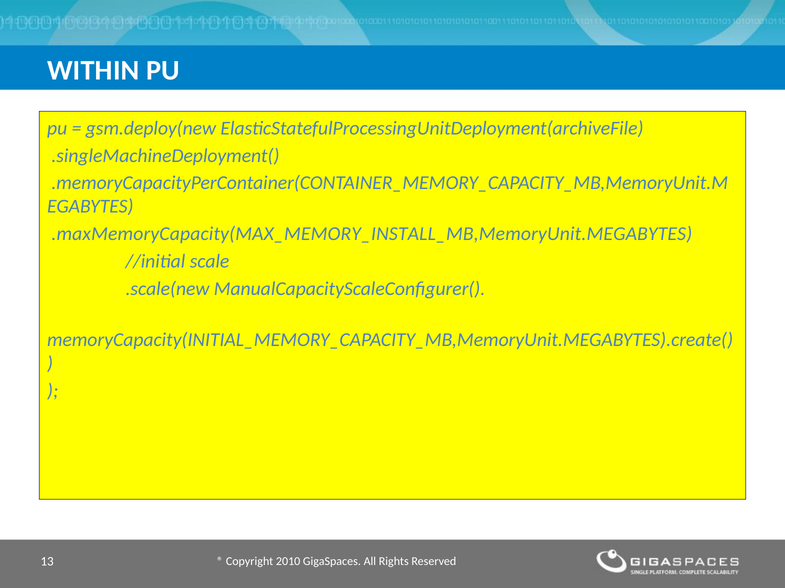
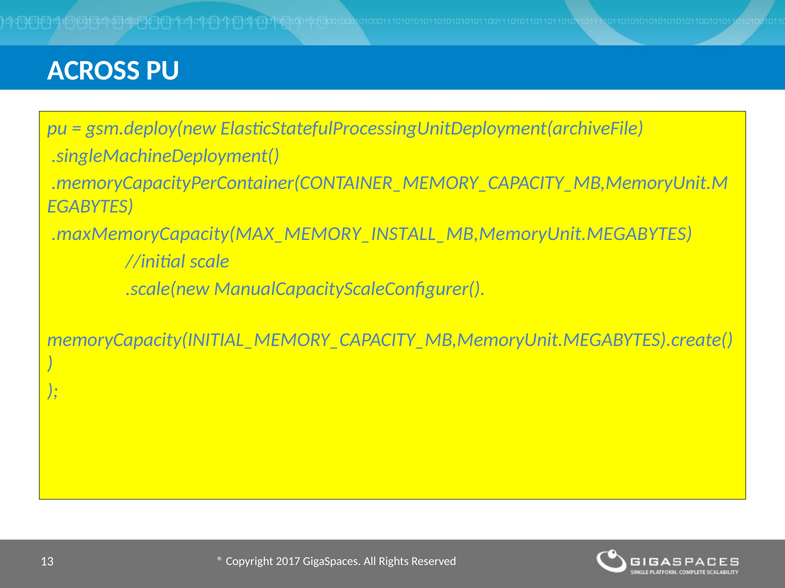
WITHIN: WITHIN -> ACROSS (94, 71)
2010: 2010 -> 2017 (288, 562)
